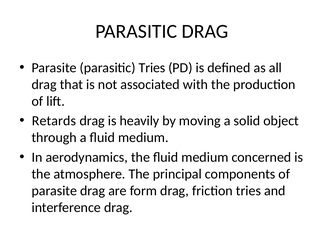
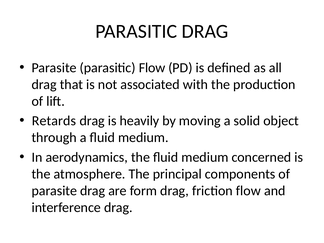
parasitic Tries: Tries -> Flow (152, 68)
friction tries: tries -> flow (248, 191)
